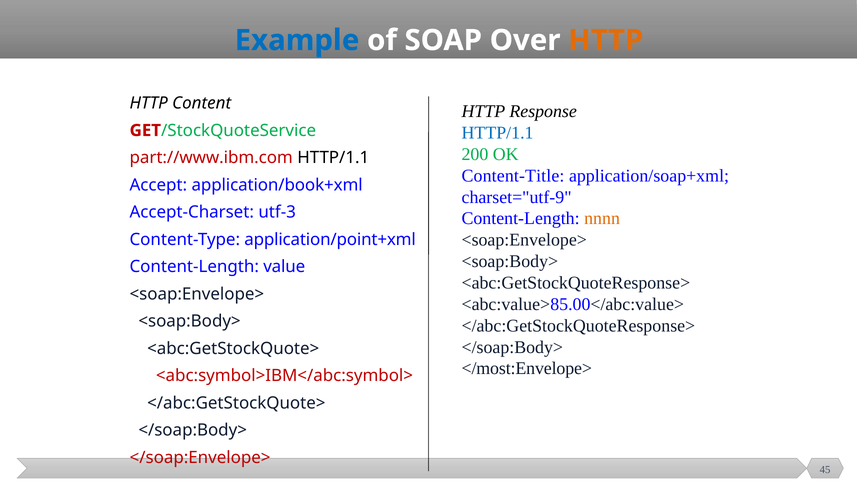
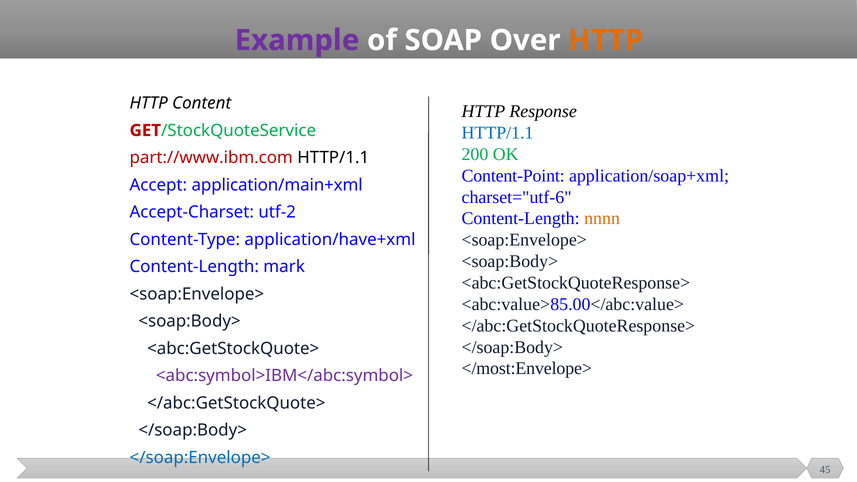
Example colour: blue -> purple (297, 40)
Content-Title: Content-Title -> Content-Point (513, 176)
application/book+xml: application/book+xml -> application/main+xml (277, 185)
charset="utf-9: charset="utf-9 -> charset="utf-6 (517, 197)
utf-3: utf-3 -> utf-2 (277, 212)
application/point+xml: application/point+xml -> application/have+xml (330, 239)
Content-Length value: value -> mark (284, 267)
<abc:symbol>IBM</abc:symbol> colour: red -> purple (284, 376)
</soap:Envelope> colour: red -> blue (200, 458)
